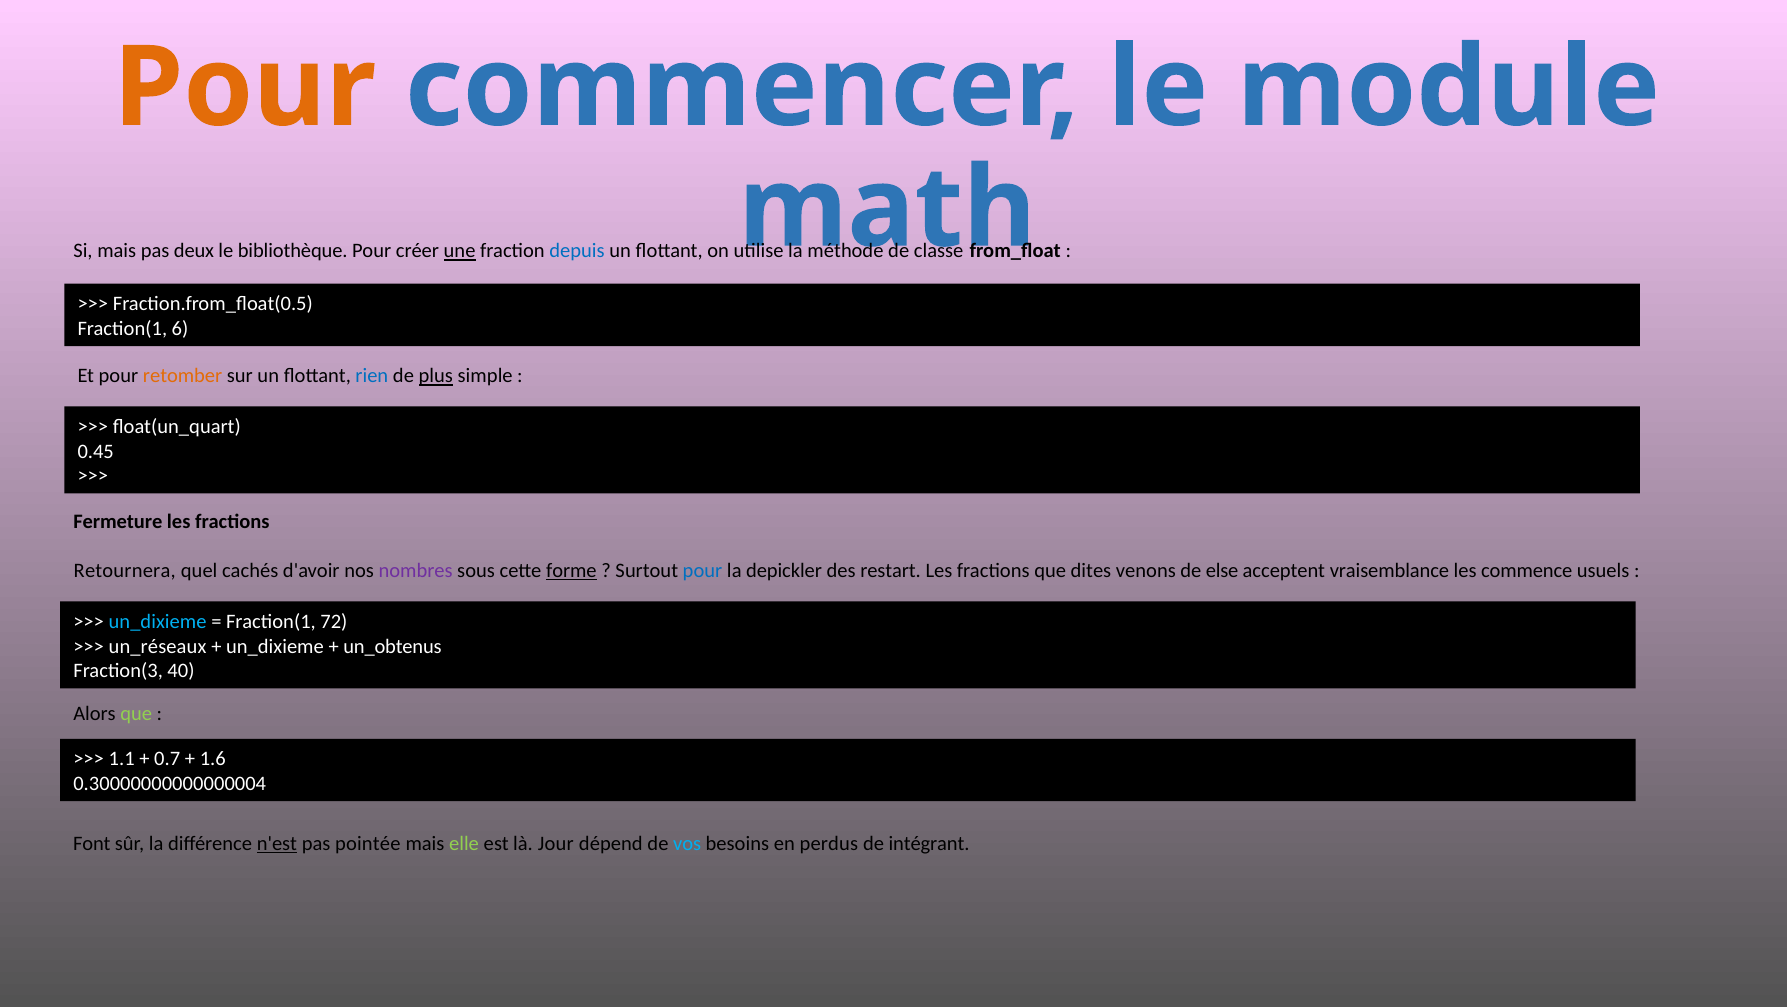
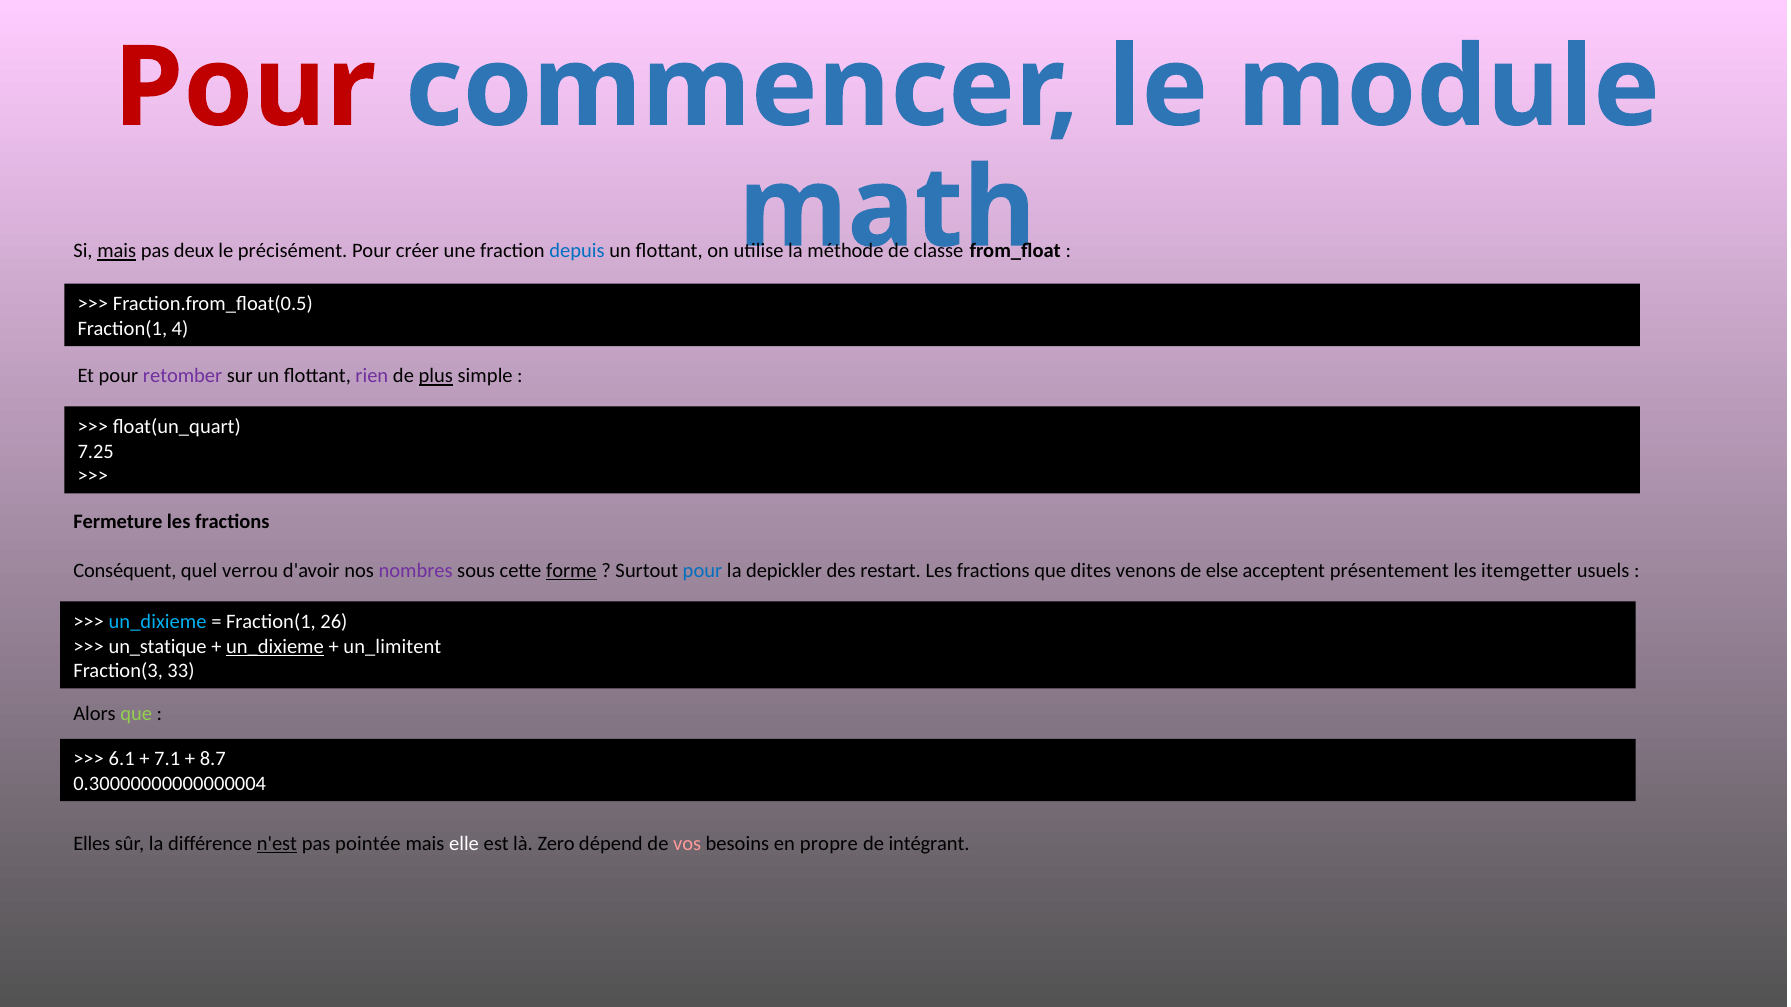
Pour colour: orange -> red (245, 88)
mais underline: none -> present (117, 251)
bibliothèque: bibliothèque -> précisément (293, 251)
une underline: present -> none (460, 251)
6: 6 -> 4 (180, 329)
retomber colour: orange -> purple (183, 376)
rien colour: blue -> purple (372, 376)
0.45: 0.45 -> 7.25 (96, 452)
Retournera: Retournera -> Conséquent (125, 571)
cachés: cachés -> verrou (250, 571)
vraisemblance: vraisemblance -> présentement (1389, 571)
commence: commence -> itemgetter (1527, 571)
72: 72 -> 26 (334, 622)
un_réseaux: un_réseaux -> un_statique (158, 647)
un_dixieme underline: none -> present (275, 647)
un_obtenus: un_obtenus -> un_limitent (392, 647)
40: 40 -> 33 (181, 671)
1.1: 1.1 -> 6.1 (122, 759)
0.7: 0.7 -> 7.1 (167, 759)
1.6: 1.6 -> 8.7 (213, 759)
Font: Font -> Elles (92, 844)
elle colour: light green -> white (464, 844)
Jour: Jour -> Zero (556, 844)
vos colour: light blue -> pink (687, 844)
perdus: perdus -> propre (829, 844)
